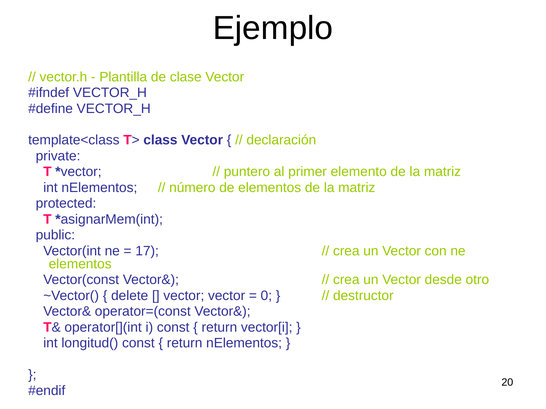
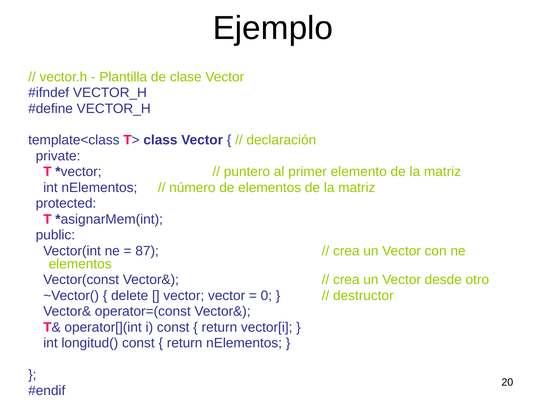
17: 17 -> 87 (147, 251)
